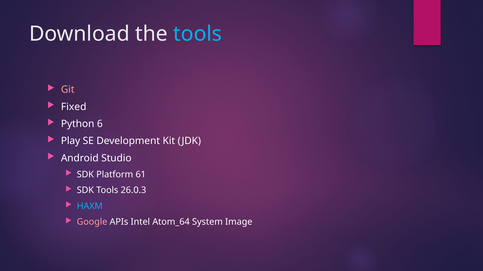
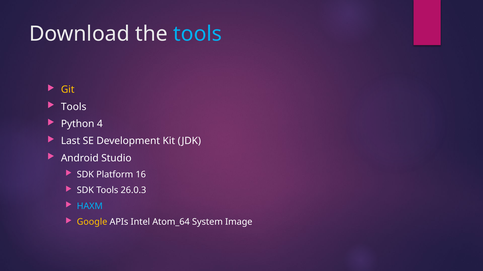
Git colour: pink -> yellow (68, 90)
Fixed: Fixed -> Tools (74, 107)
6: 6 -> 4 (100, 124)
Play: Play -> Last (71, 141)
61: 61 -> 16 (141, 175)
Google colour: pink -> yellow (92, 223)
